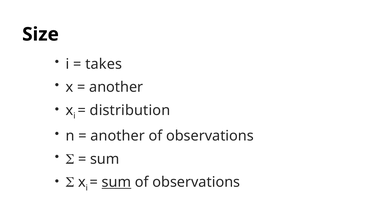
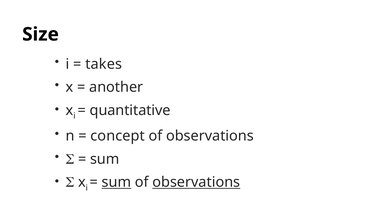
distribution: distribution -> quantitative (130, 110)
another: another -> concept (118, 136)
observations underline: none -> present (196, 182)
